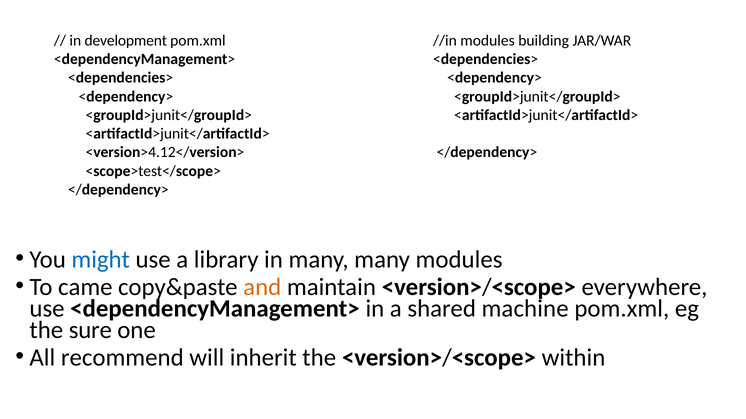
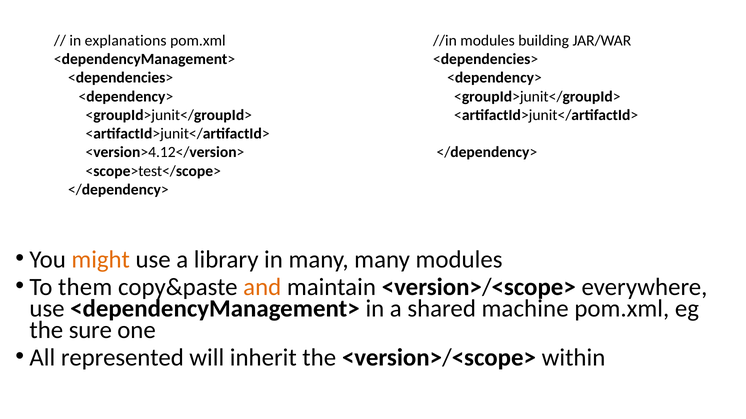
development: development -> explanations (126, 41)
might colour: blue -> orange (101, 260)
came: came -> them (85, 288)
recommend: recommend -> represented (122, 358)
